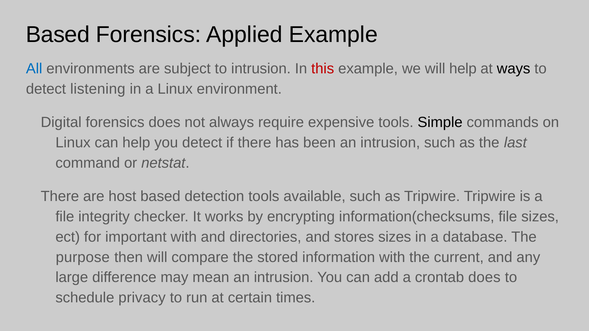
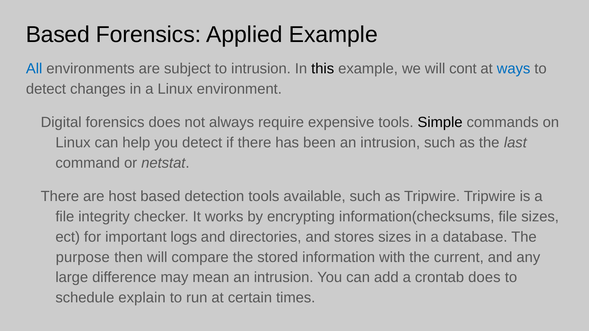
this colour: red -> black (323, 69)
will help: help -> cont (463, 69)
ways colour: black -> blue (514, 69)
listening: listening -> changes (98, 89)
important with: with -> logs (184, 237)
privacy: privacy -> explain (142, 298)
